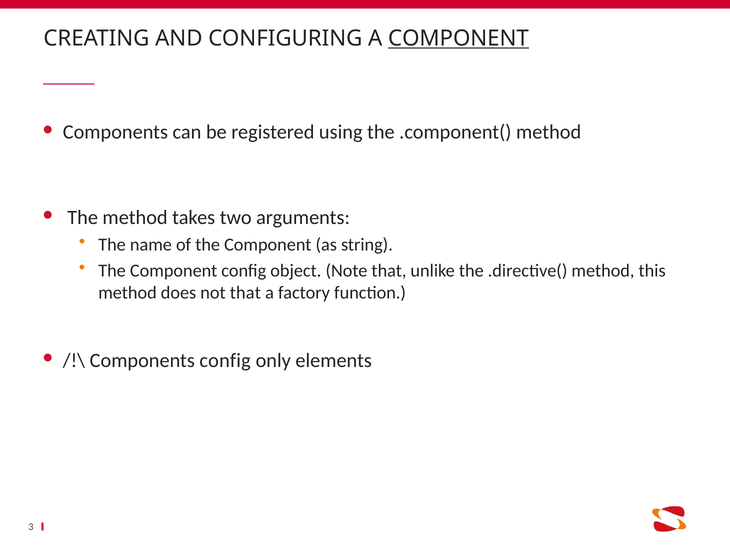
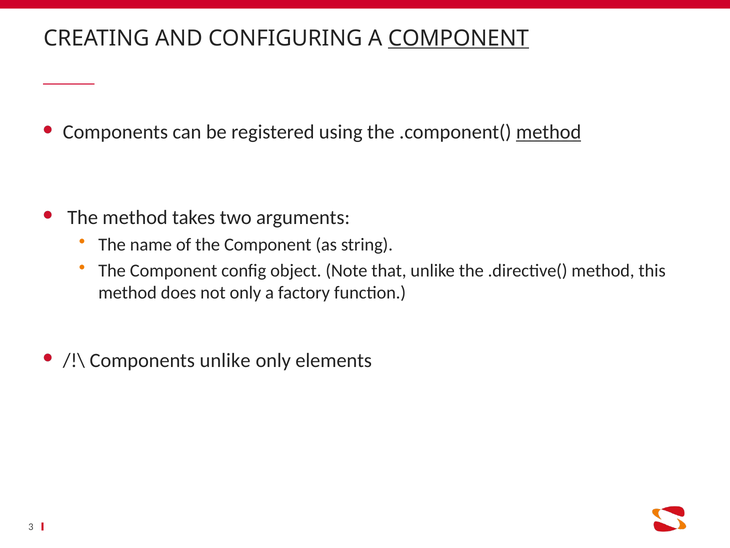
method underline: none -> present (549, 132)
not that: that -> only (245, 292)
Components config: config -> unlike (225, 360)
